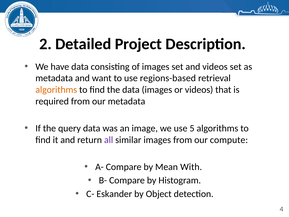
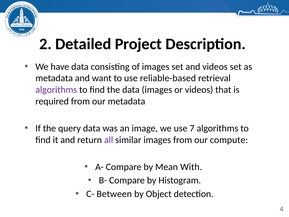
regions-based: regions-based -> reliable-based (168, 78)
algorithms colour: orange -> purple (56, 90)
5: 5 -> 7 (192, 128)
Eskander: Eskander -> Between (114, 194)
